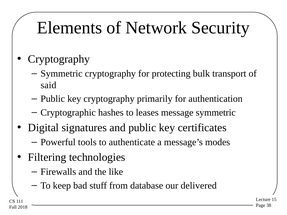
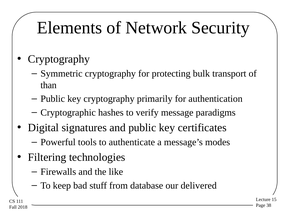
said: said -> than (49, 85)
leases: leases -> verify (147, 113)
message symmetric: symmetric -> paradigms (216, 113)
